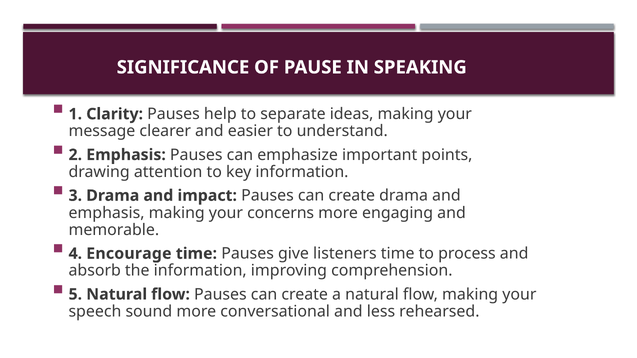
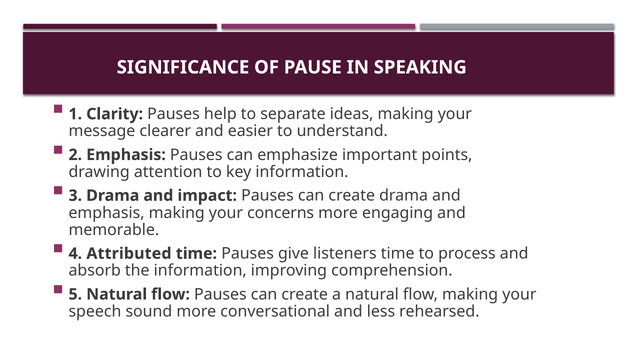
Encourage: Encourage -> Attributed (129, 254)
